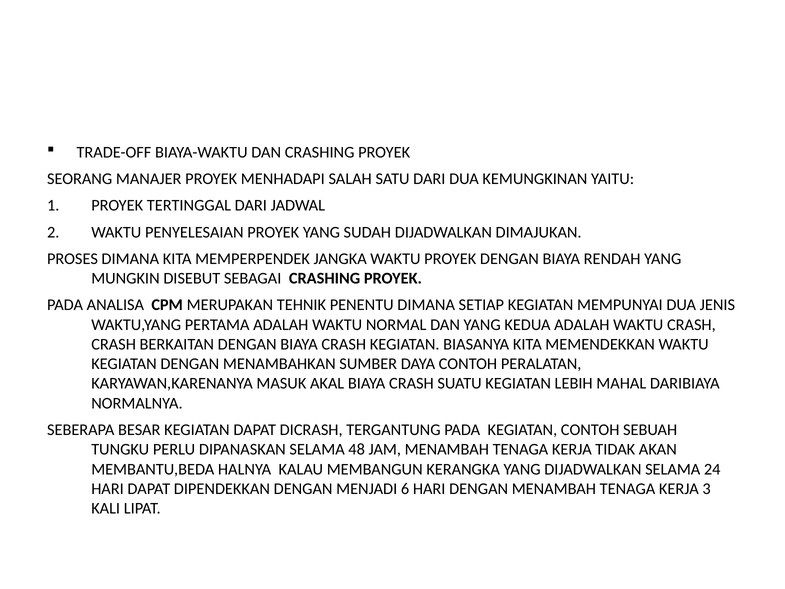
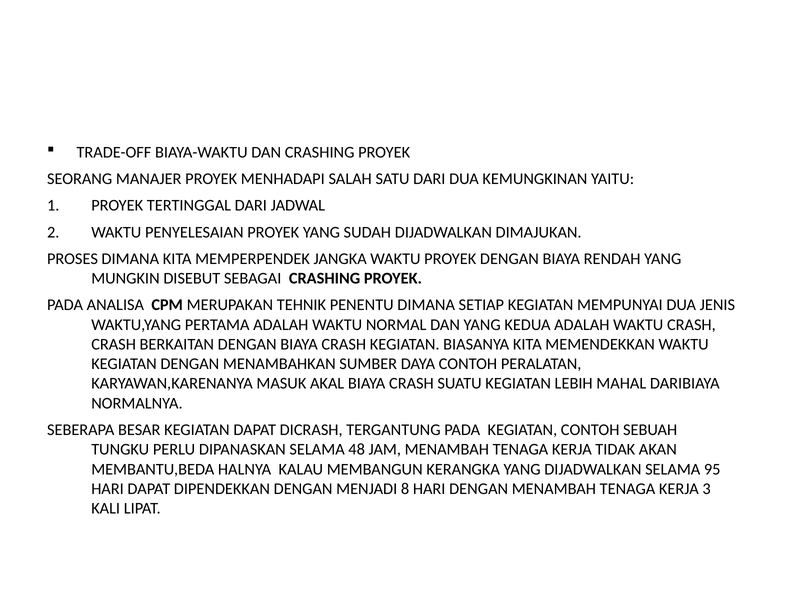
24: 24 -> 95 (712, 469)
6: 6 -> 8 (405, 489)
